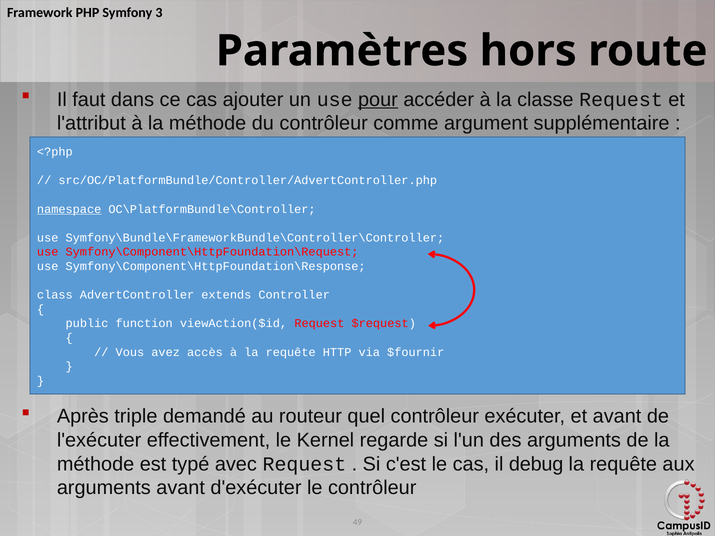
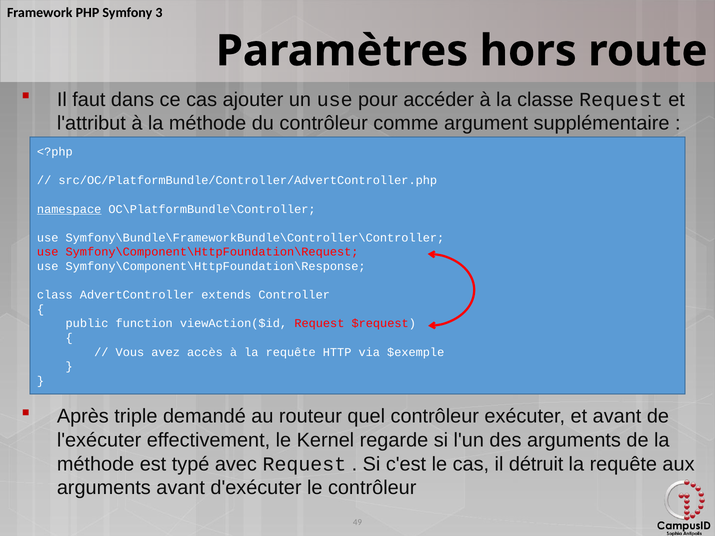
pour underline: present -> none (378, 100)
$fournir: $fournir -> $exemple (416, 352)
debug: debug -> détruit (536, 464)
